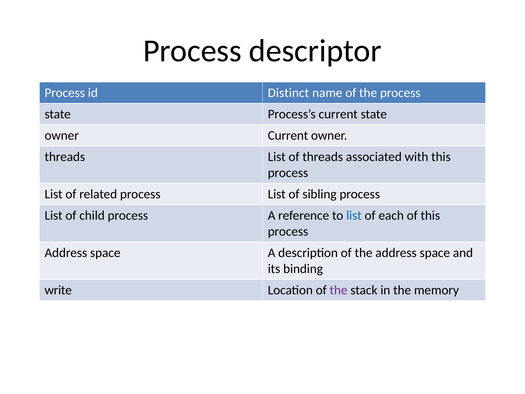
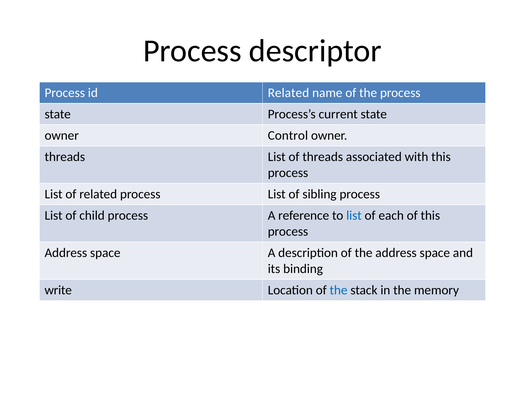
id Distinct: Distinct -> Related (288, 93)
owner Current: Current -> Control (288, 135)
the colour: purple -> blue (339, 290)
